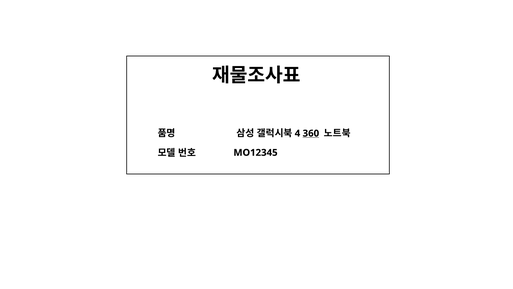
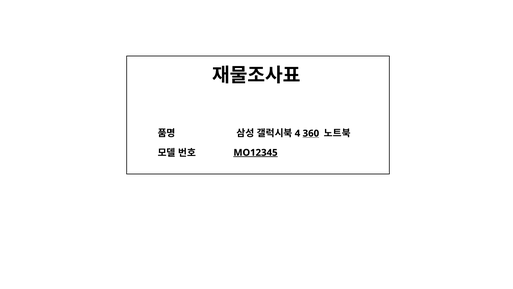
MO12345 underline: none -> present (256, 152)
